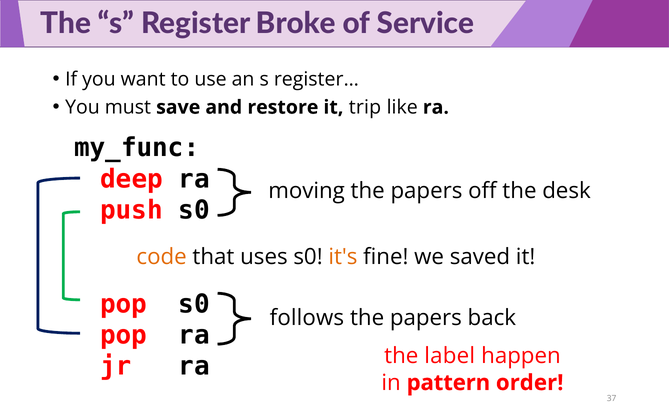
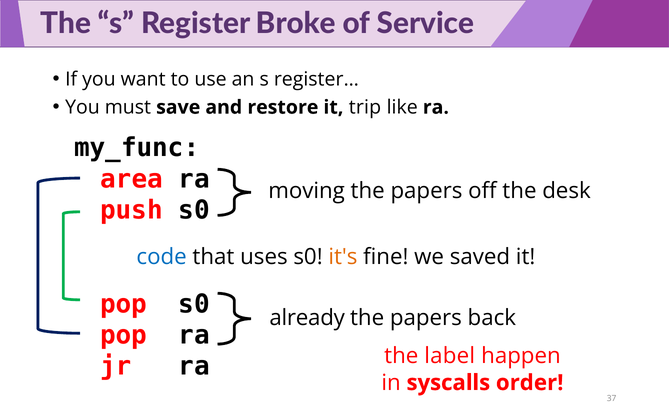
deep: deep -> area (132, 179)
code colour: orange -> blue (162, 257)
follows: follows -> already (307, 318)
pattern: pattern -> syscalls (448, 383)
